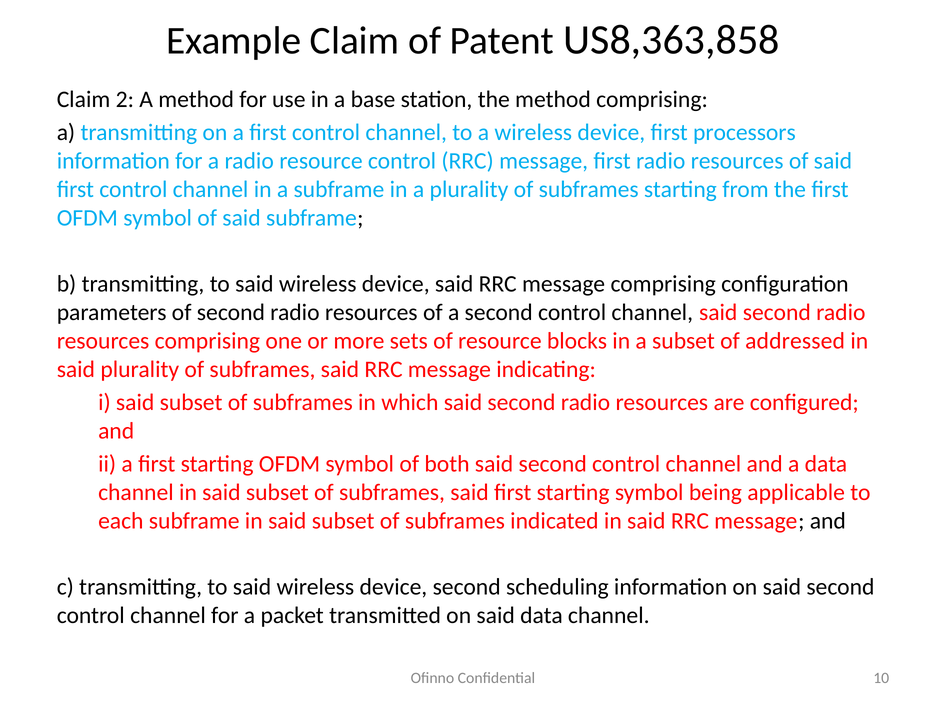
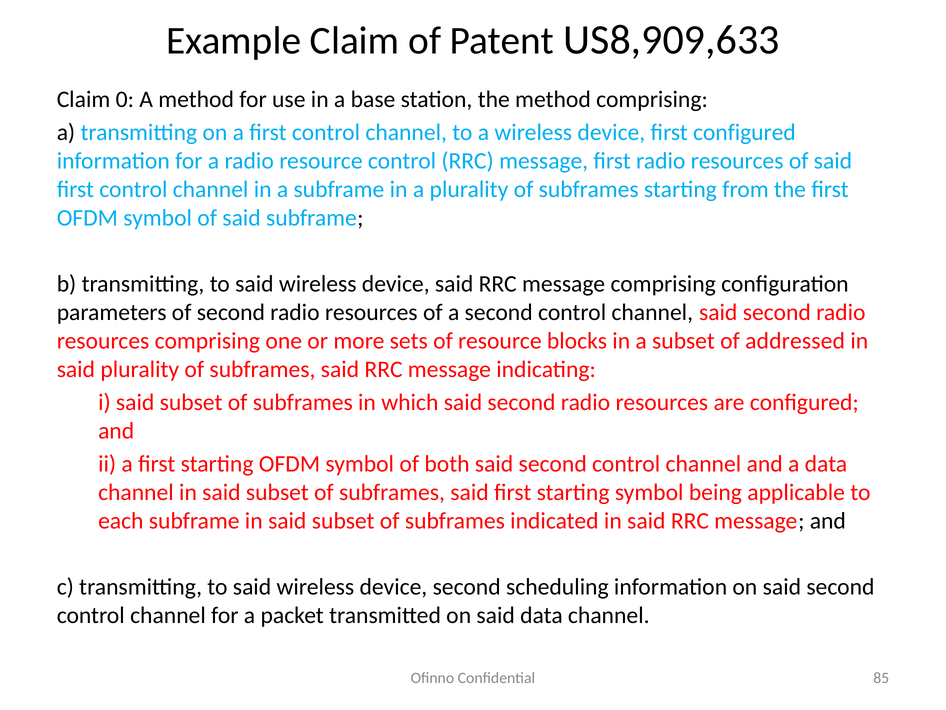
US8,363,858: US8,363,858 -> US8,909,633 (671, 40)
2: 2 -> 0 (125, 99)
first processors: processors -> configured (744, 133)
10: 10 -> 85 (881, 677)
